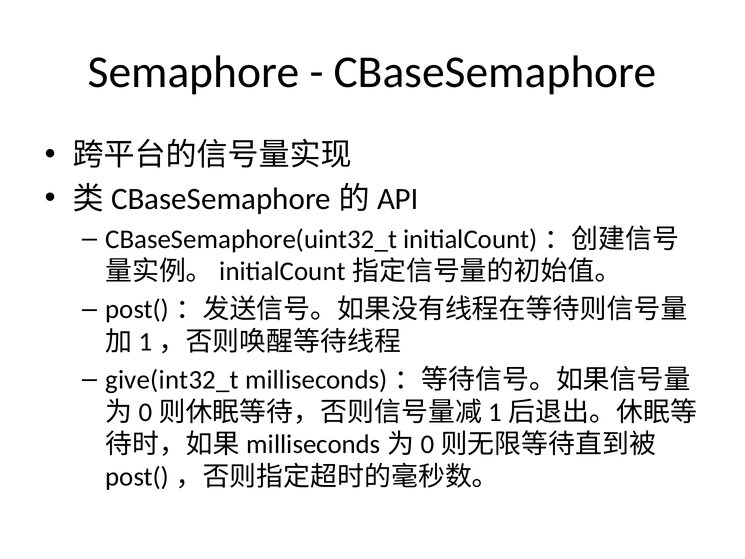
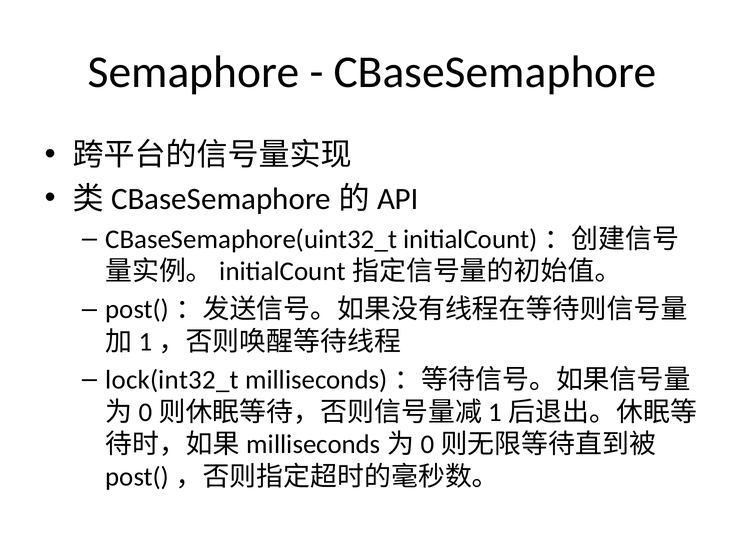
give(int32_t: give(int32_t -> lock(int32_t (172, 380)
